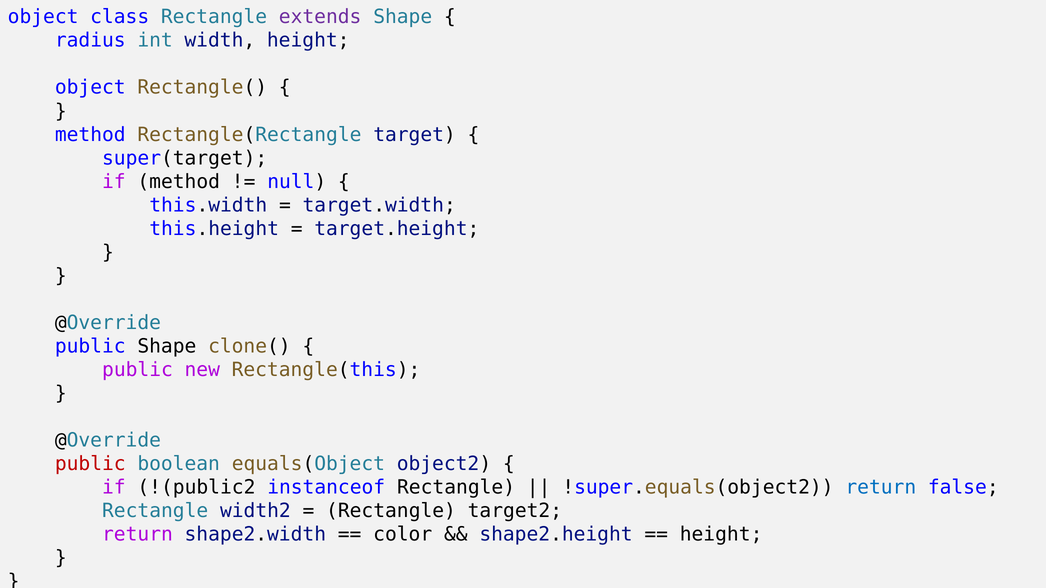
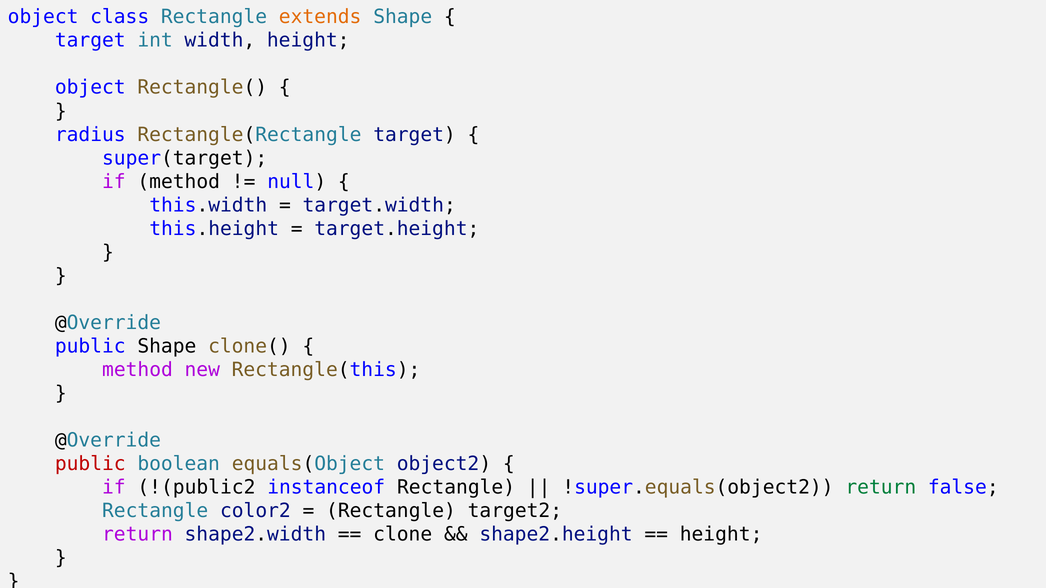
extends colour: purple -> orange (320, 17)
radius: radius -> target (90, 41)
method: method -> radius (90, 135)
public: public -> method (137, 370)
return colour: blue -> green (881, 488)
width2: width2 -> color2 (255, 511)
color: color -> clone (403, 535)
